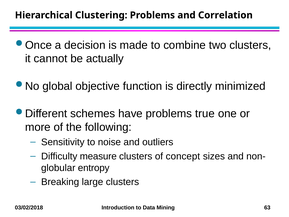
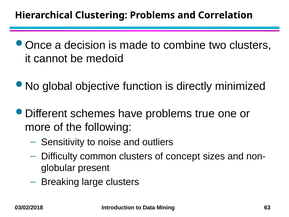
actually: actually -> medoid (105, 59)
measure: measure -> common (98, 156)
entropy: entropy -> present (94, 168)
